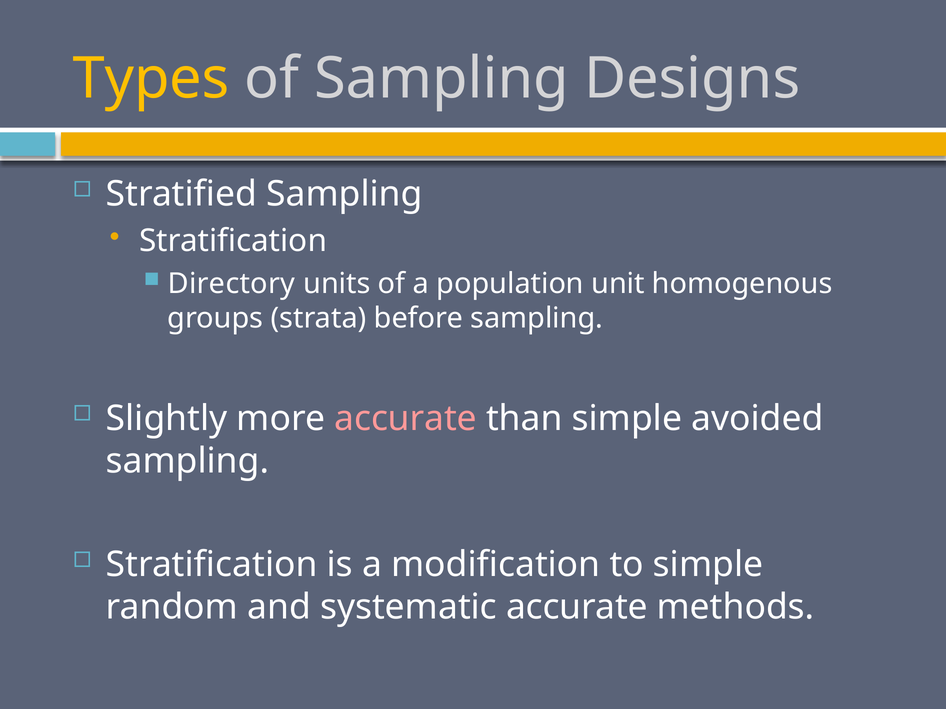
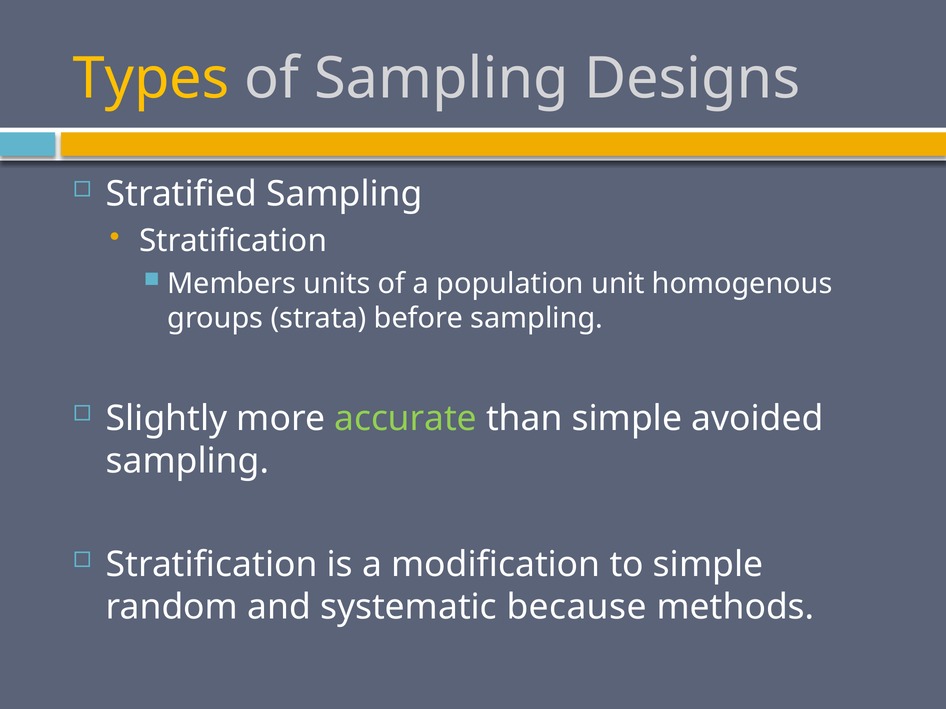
Directory: Directory -> Members (232, 284)
accurate colour: pink -> light green (406, 419)
systematic accurate: accurate -> because (577, 607)
